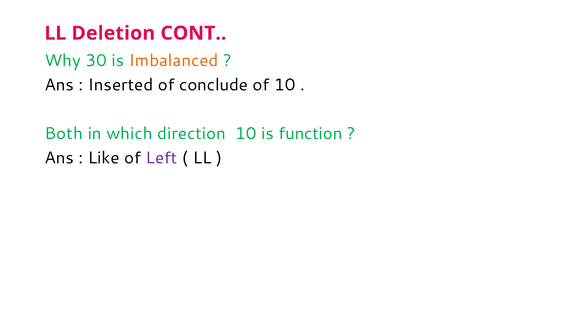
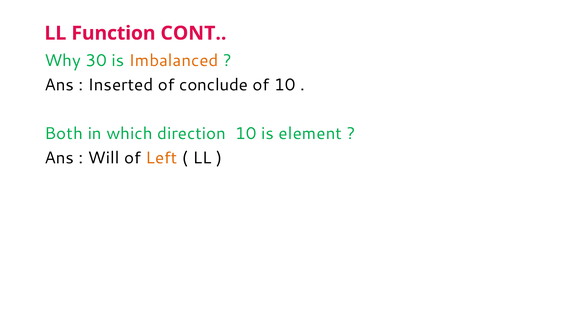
Deletion: Deletion -> Function (113, 33)
function: function -> element (310, 134)
Like: Like -> Will (104, 158)
Left colour: purple -> orange (161, 158)
